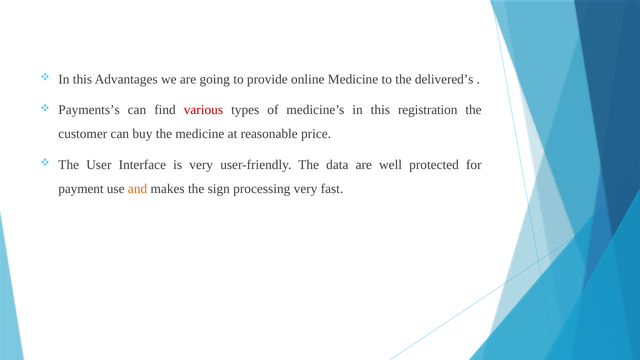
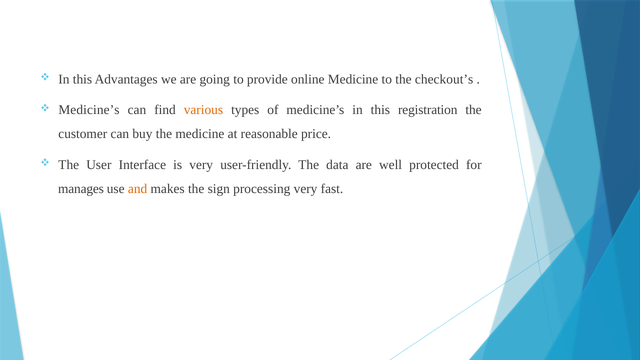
delivered’s: delivered’s -> checkout’s (444, 79)
Payments’s: Payments’s -> Medicine’s (89, 110)
various colour: red -> orange (203, 110)
payment: payment -> manages (81, 189)
